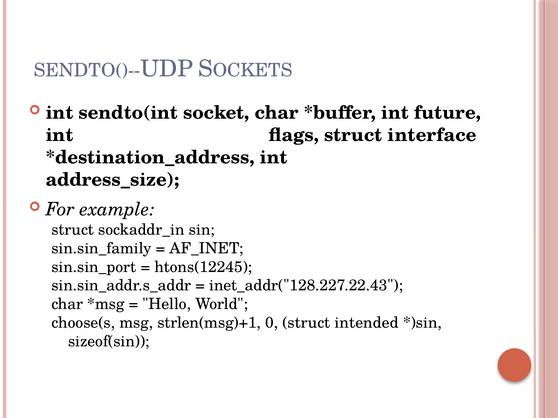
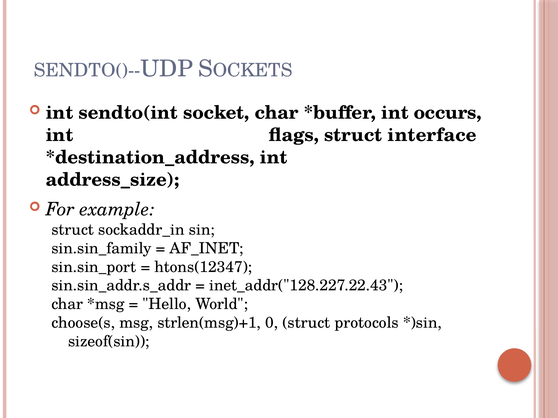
future: future -> occurs (448, 113)
htons(12245: htons(12245 -> htons(12347 (203, 267)
intended: intended -> protocols (367, 323)
